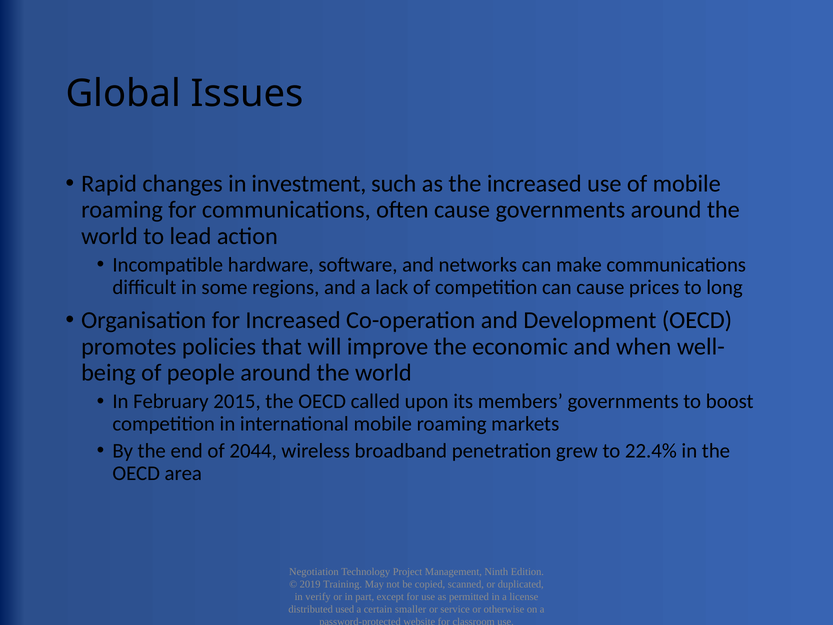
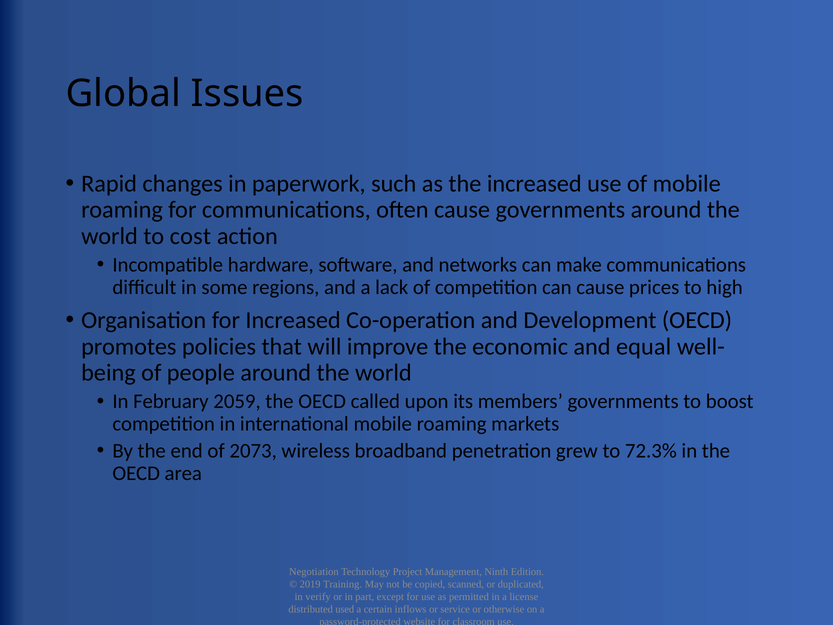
investment: investment -> paperwork (309, 183)
lead: lead -> cost (190, 236)
long: long -> high (725, 287)
when: when -> equal (644, 346)
2015: 2015 -> 2059 (237, 401)
2044: 2044 -> 2073 (253, 451)
22.4%: 22.4% -> 72.3% (651, 451)
smaller: smaller -> inflows (411, 609)
